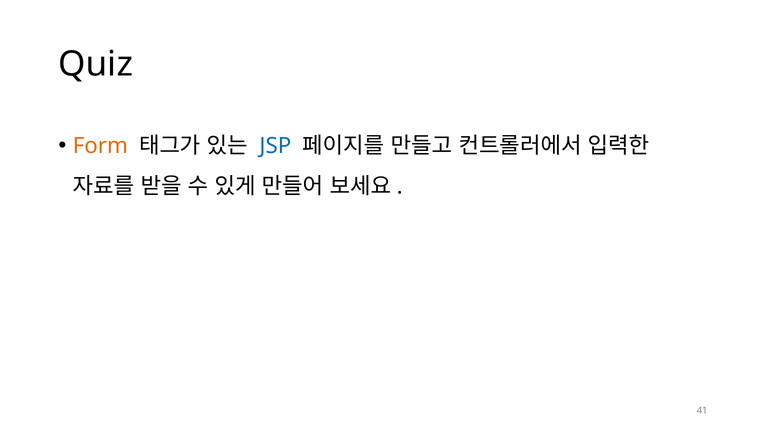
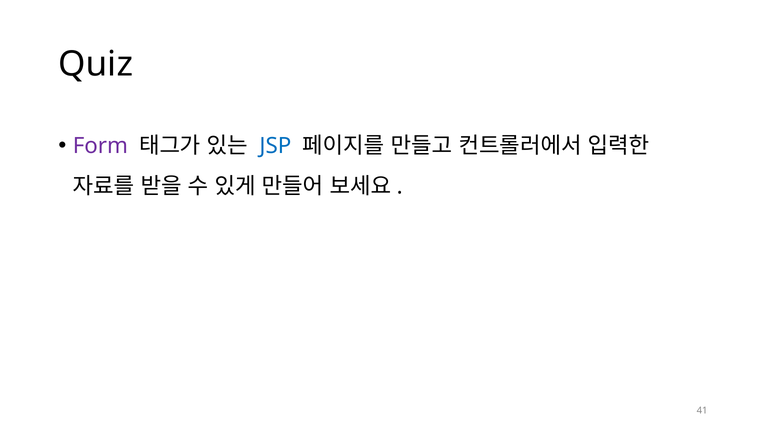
Form colour: orange -> purple (100, 146)
